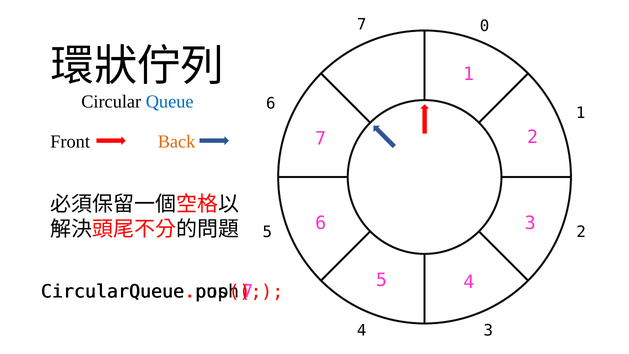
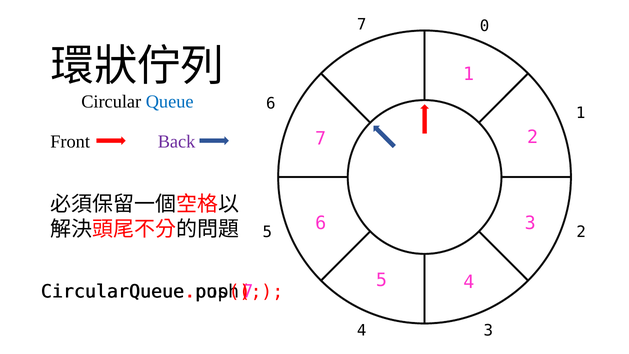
Back colour: orange -> purple (177, 142)
